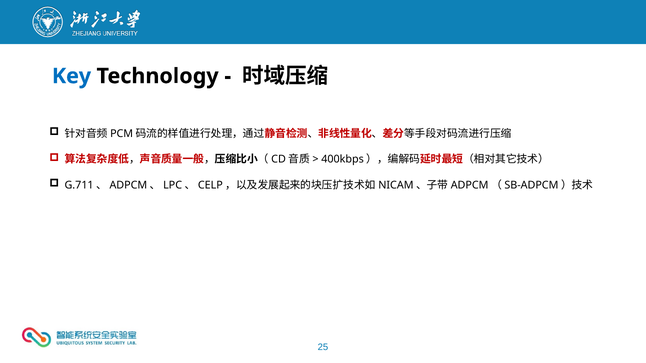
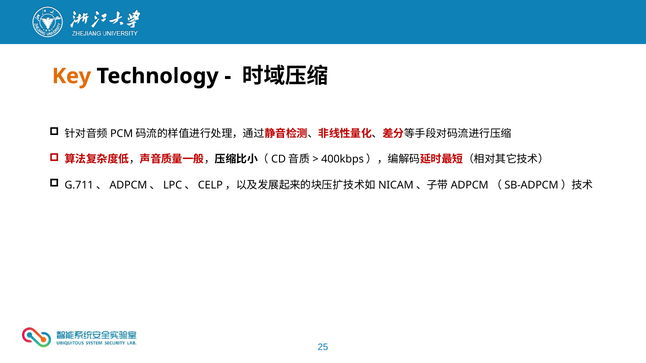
Key colour: blue -> orange (71, 76)
